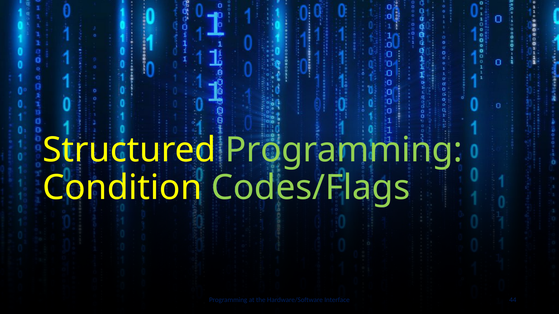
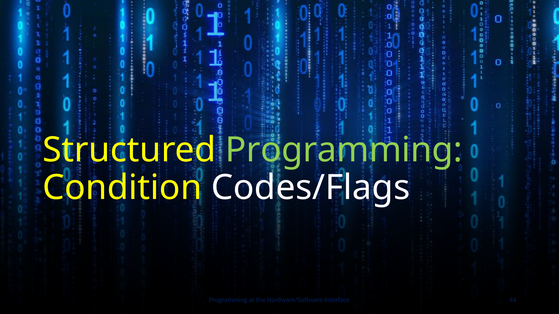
Codes/Flags colour: light green -> white (311, 188)
